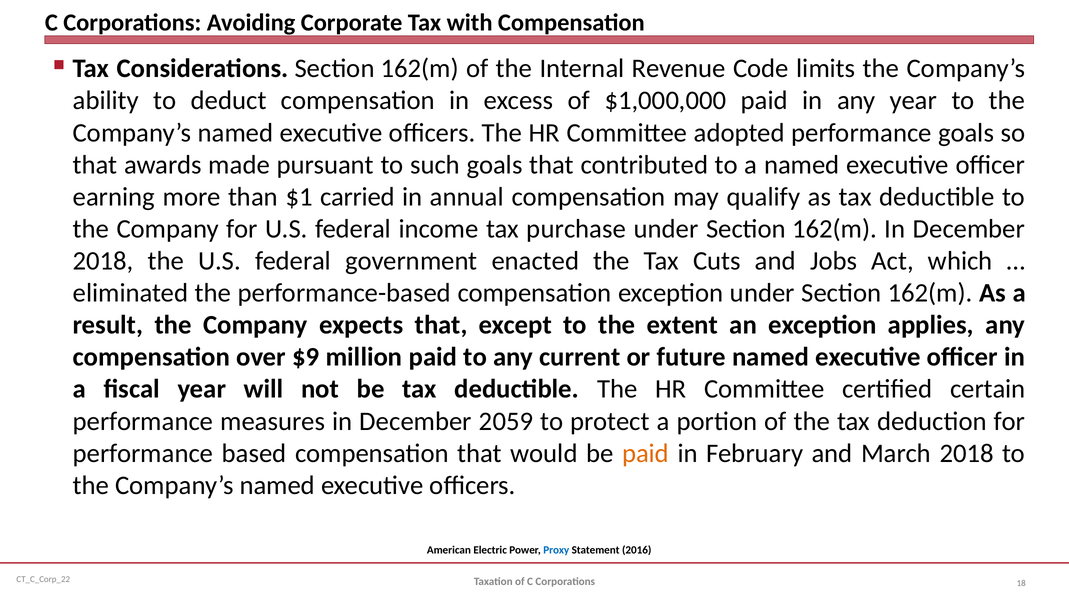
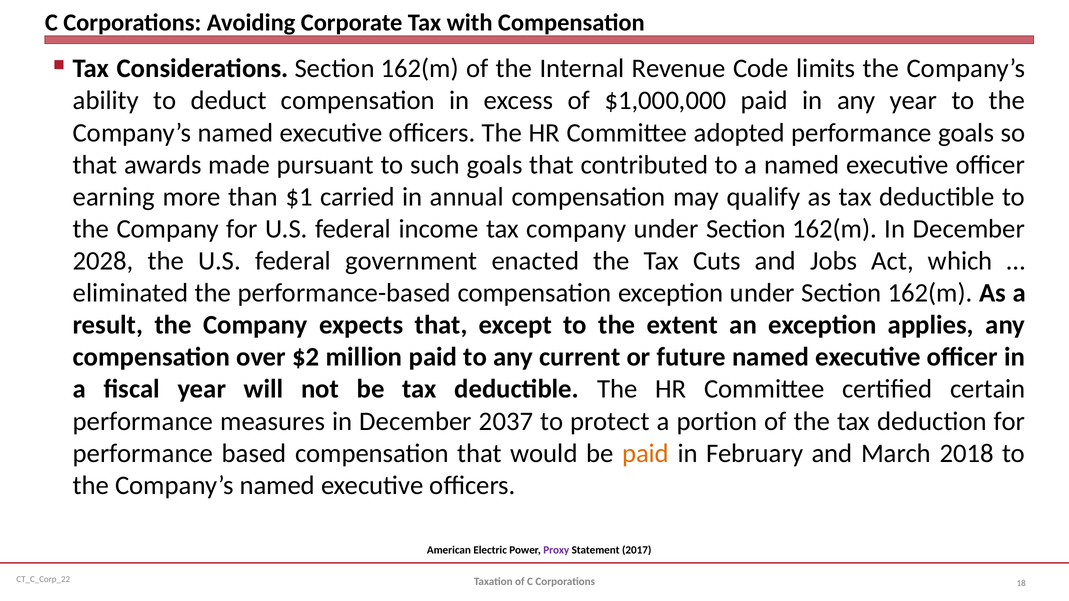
tax purchase: purchase -> company (576, 229)
2018: 2018 -> 2028 (103, 261)
$9: $9 -> $2 (306, 357)
2059: 2059 -> 2037 (506, 421)
Proxy colour: blue -> purple (556, 550)
2016: 2016 -> 2017 (637, 550)
